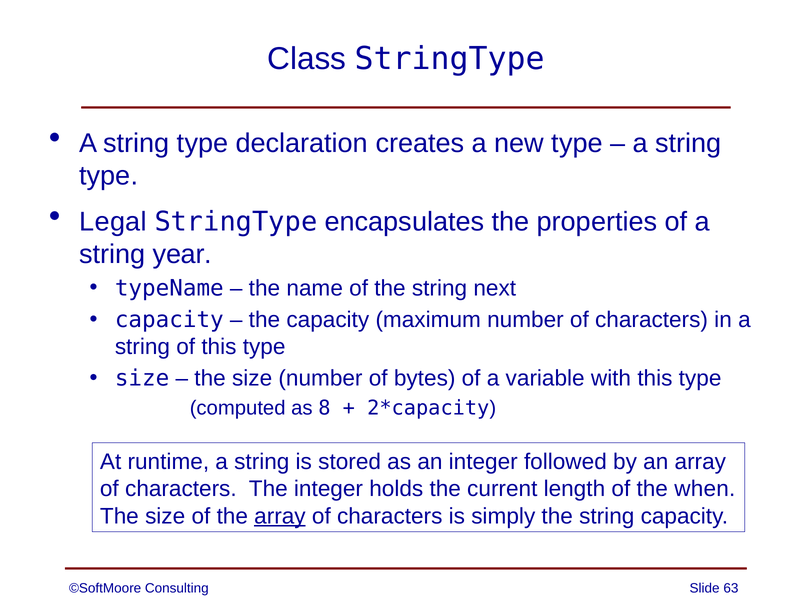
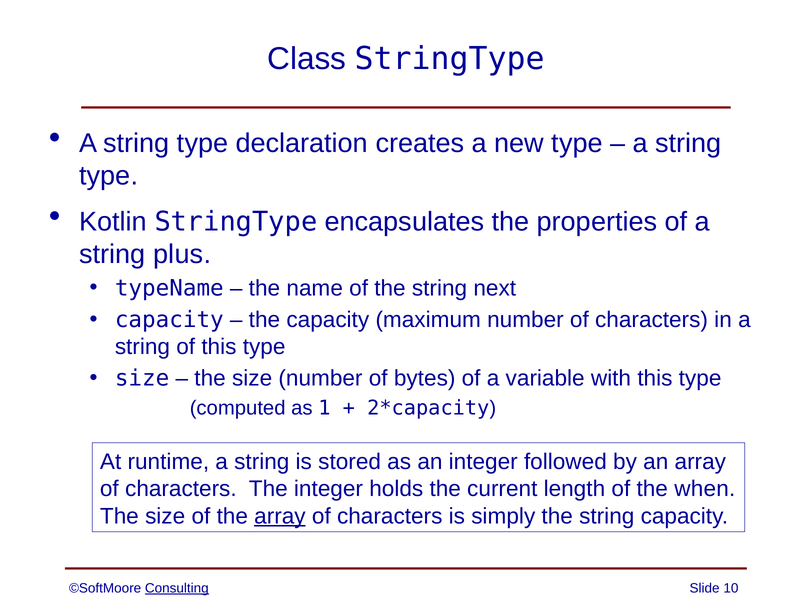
Legal: Legal -> Kotlin (113, 222)
year: year -> plus (182, 254)
8: 8 -> 1 (324, 408)
Consulting underline: none -> present (177, 588)
63: 63 -> 10 (731, 588)
